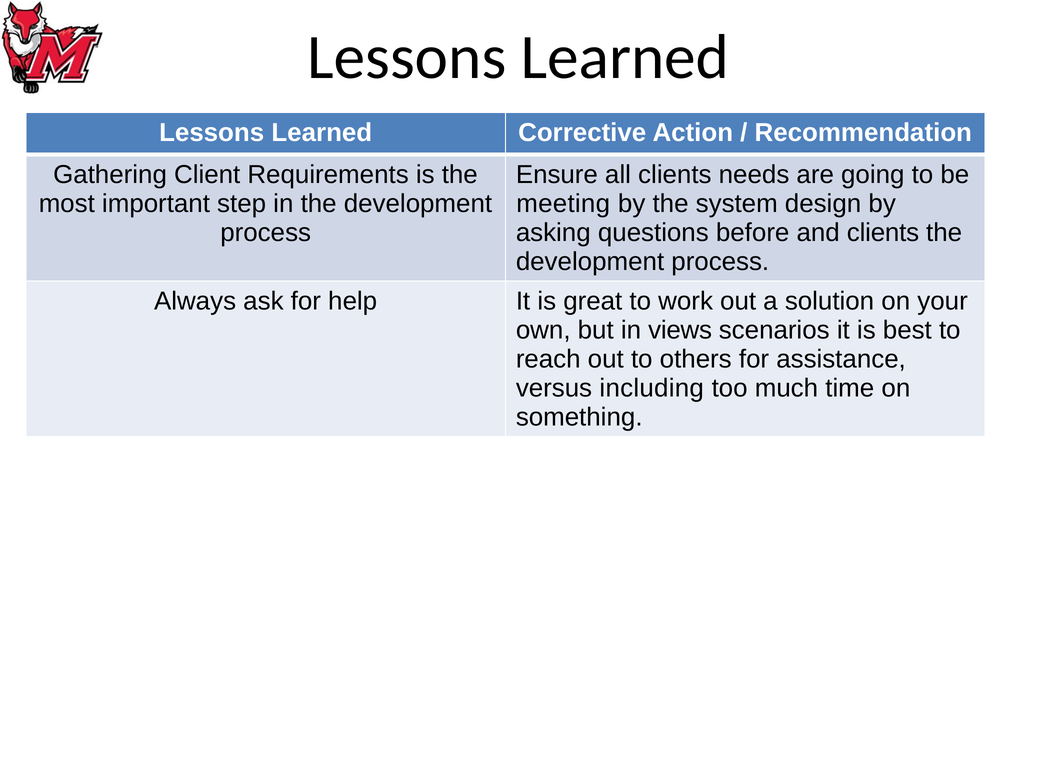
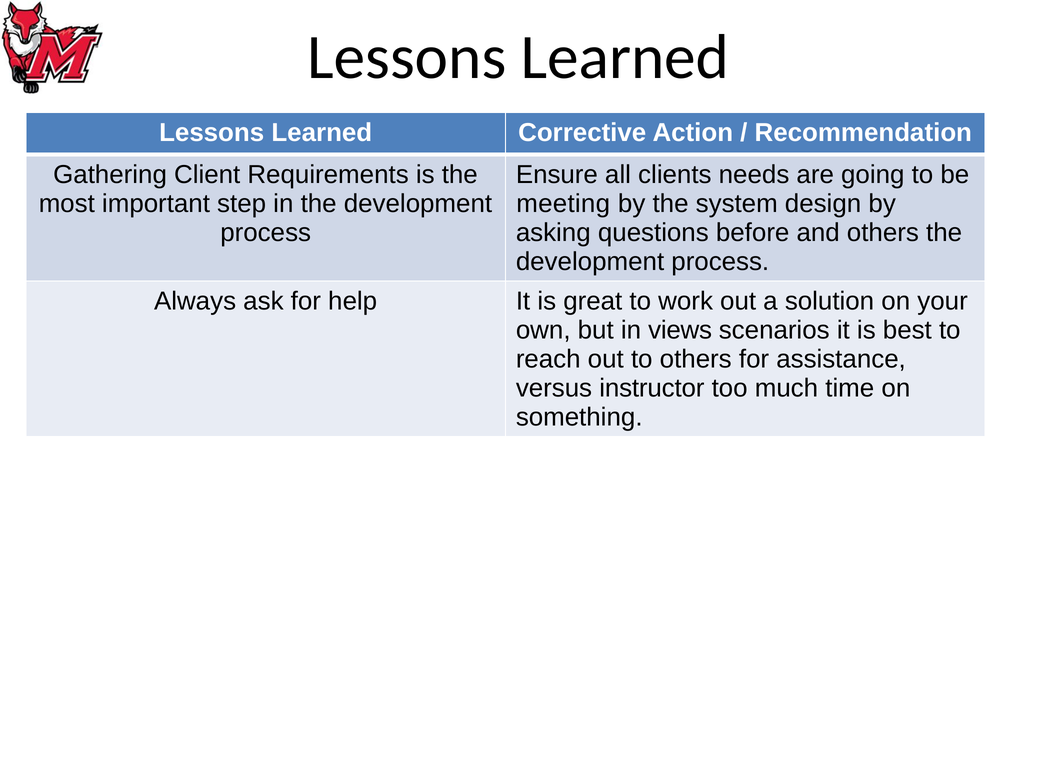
and clients: clients -> others (883, 233)
including: including -> instructor (652, 388)
